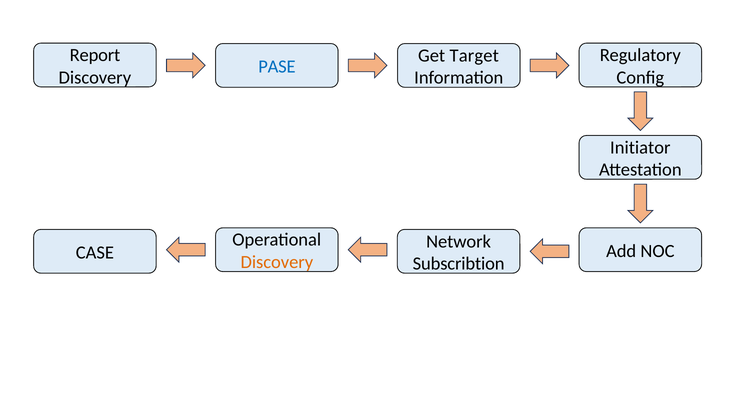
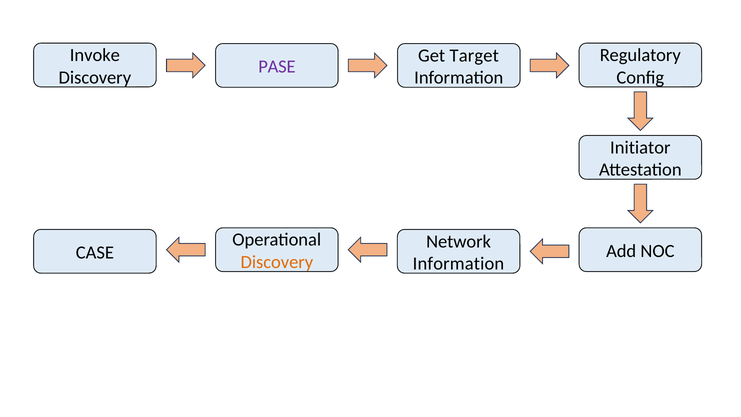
Report: Report -> Invoke (95, 55)
PASE colour: blue -> purple (277, 67)
Subscribtion: Subscribtion -> Information (458, 264)
